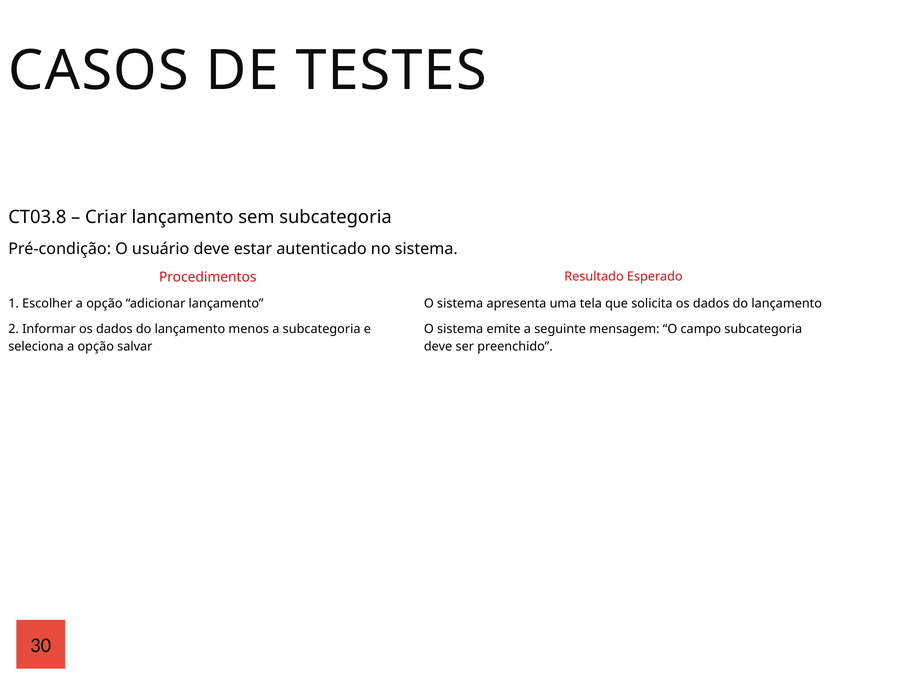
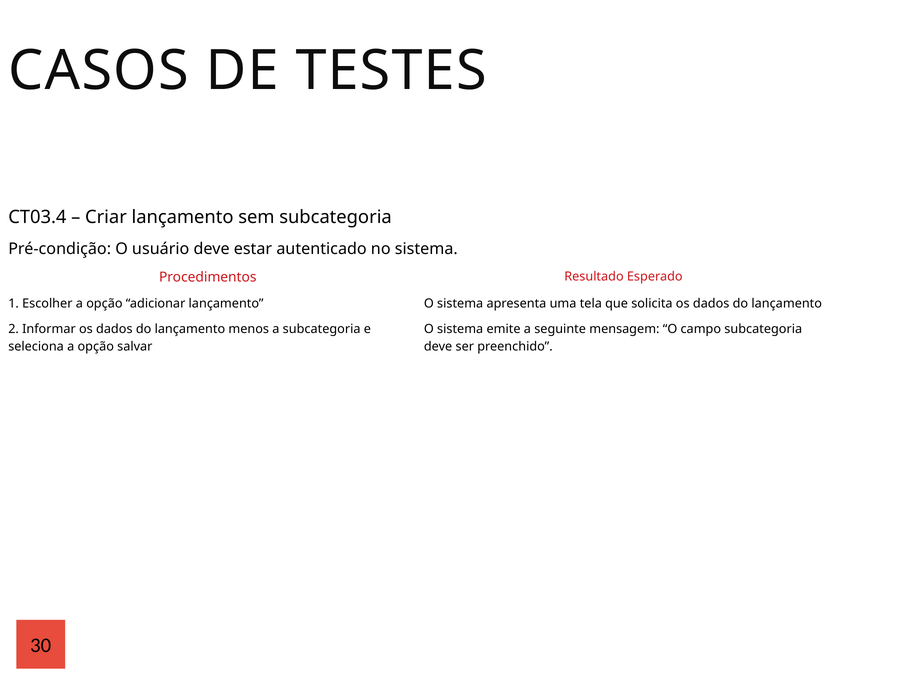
CT03.8: CT03.8 -> CT03.4 (37, 217)
